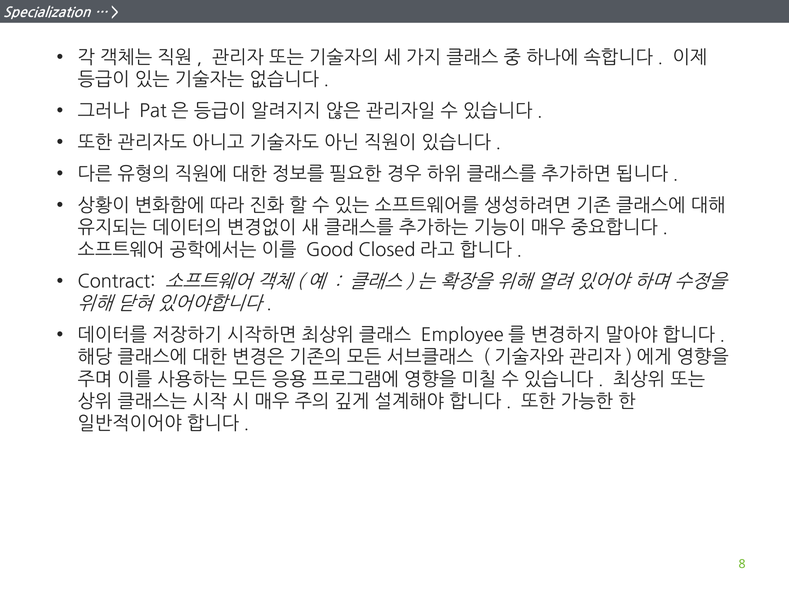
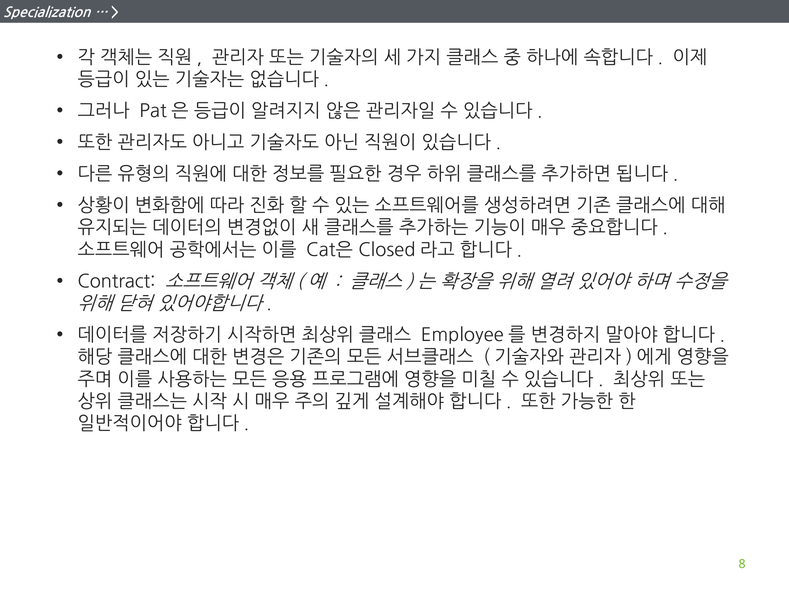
Good: Good -> Cat은 (330, 250)
